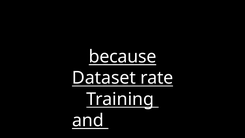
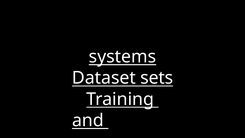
because: because -> systems (122, 57)
rate: rate -> sets (157, 78)
